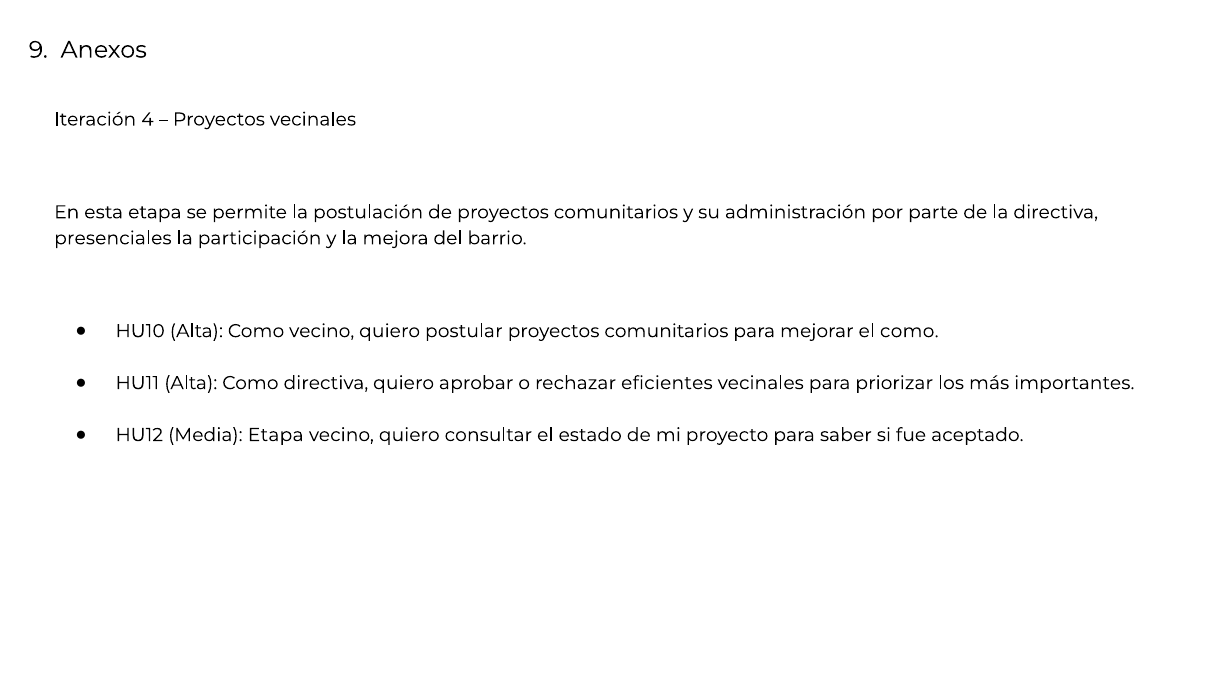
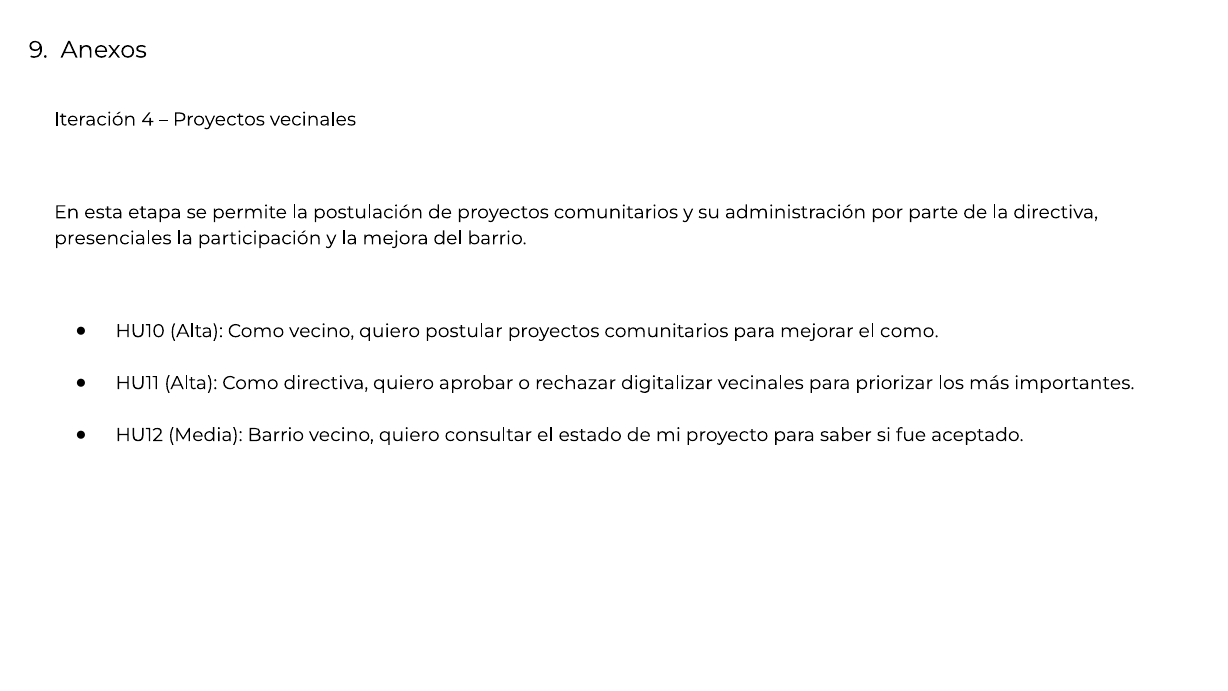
eficientes: eficientes -> digitalizar (667, 383)
Media Etapa: Etapa -> Barrio (276, 435)
